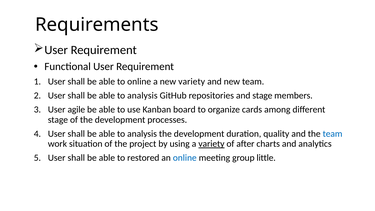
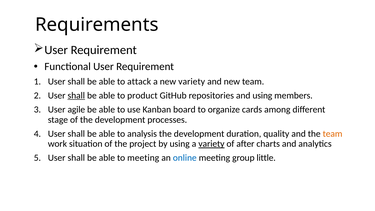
to online: online -> attack (139, 81)
shall underline: none -> present (76, 95)
analysis: analysis -> product (142, 95)
and stage: stage -> using (262, 95)
team colour: blue -> orange (333, 134)
to restored: restored -> meeting (143, 158)
